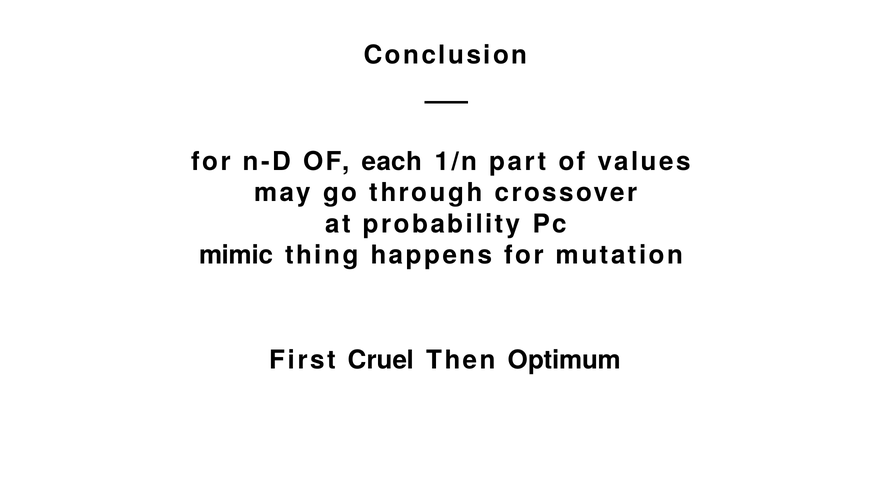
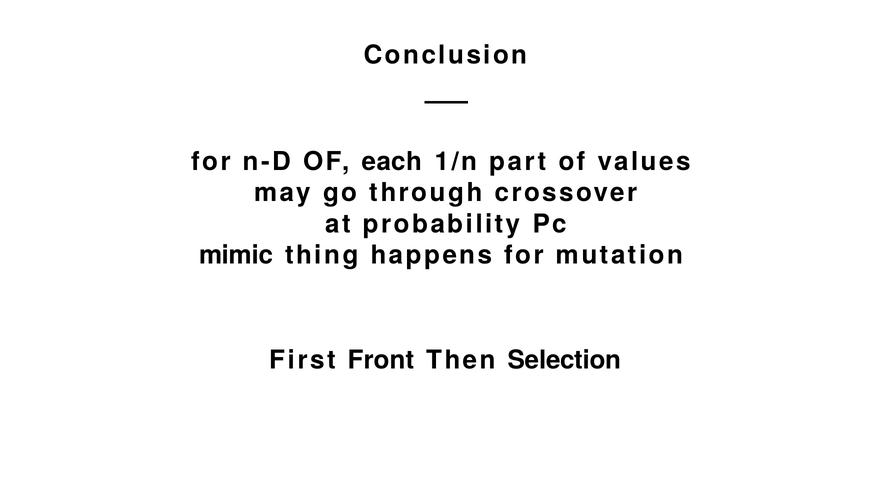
Cruel: Cruel -> Front (381, 360)
Optimum: Optimum -> Selection (565, 360)
